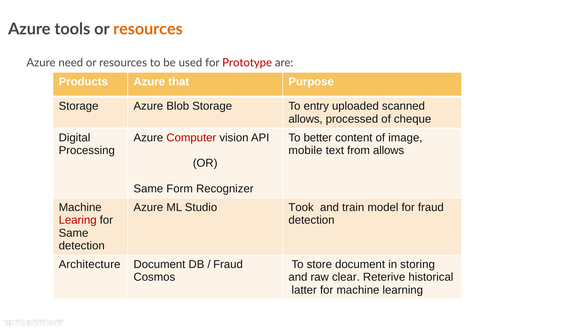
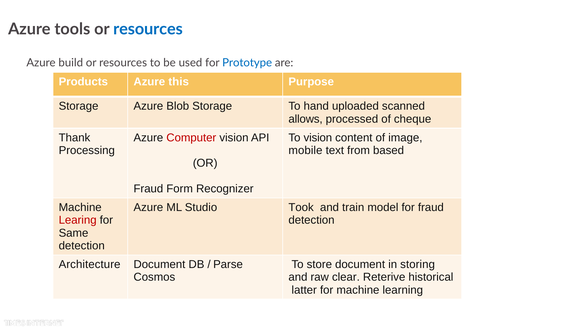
resources colour: orange -> blue (148, 29)
need: need -> build (71, 63)
Prototype colour: red -> blue (247, 63)
that: that -> this (179, 82)
entry: entry -> hand (316, 106)
Digital: Digital -> Thank (74, 137)
To better: better -> vision (318, 137)
from allows: allows -> based (389, 150)
Same: Same -> Fraud (148, 189)
Fraud: Fraud -> Parse (228, 264)
